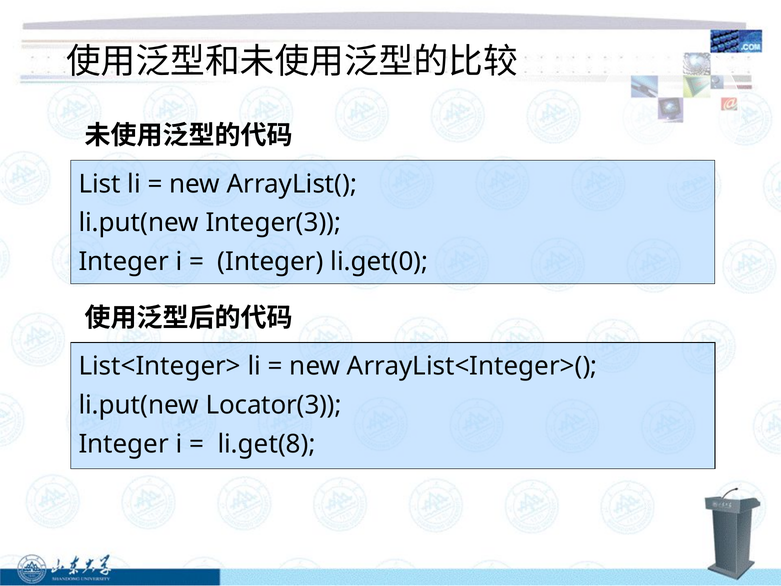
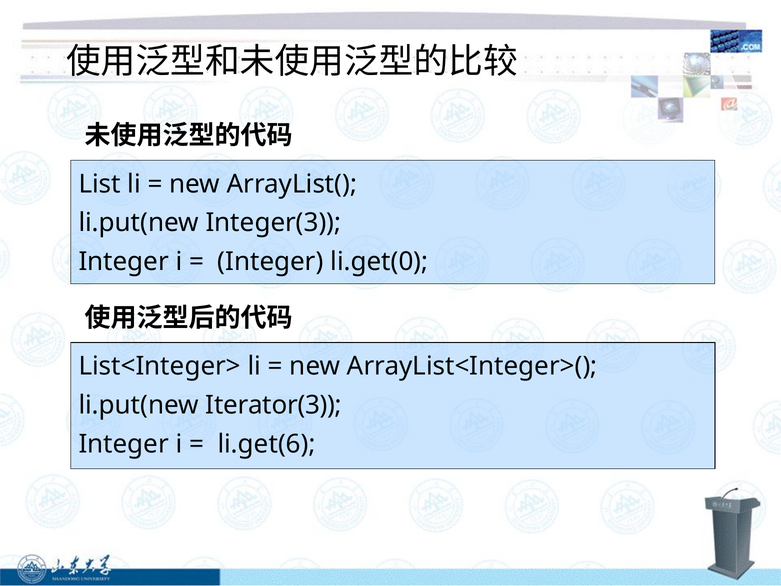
Locator(3: Locator(3 -> Iterator(3 (274, 405)
li.get(8: li.get(8 -> li.get(6 (267, 444)
